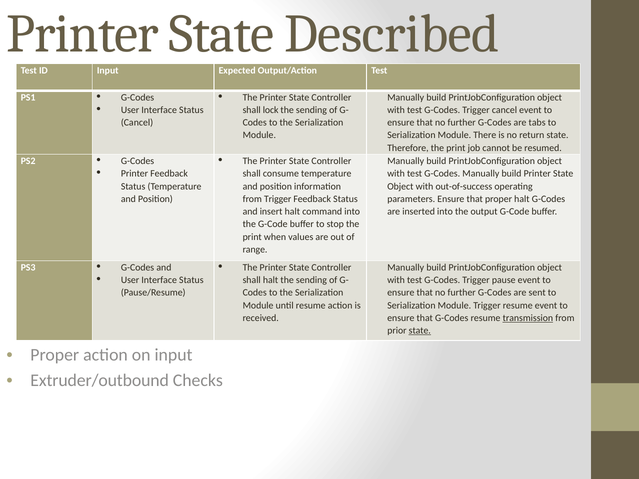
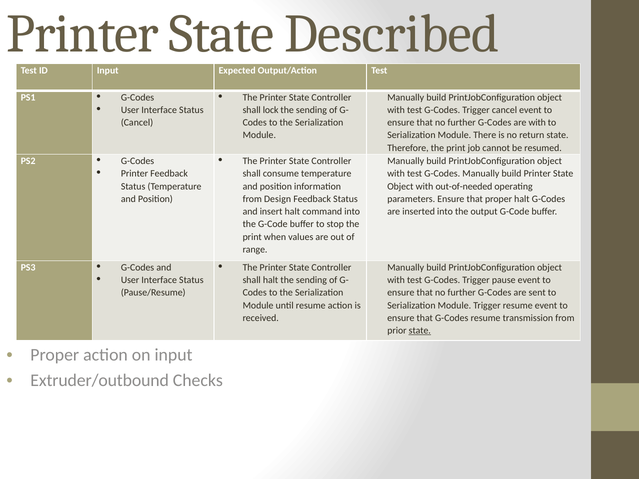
are tabs: tabs -> with (537, 123)
out-of-success: out-of-success -> out-of-needed (464, 186)
from Trigger: Trigger -> Design (278, 199)
transmission underline: present -> none (528, 318)
